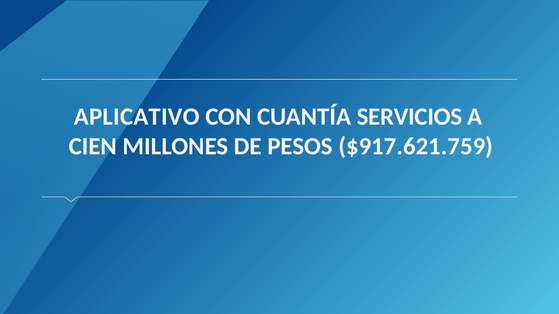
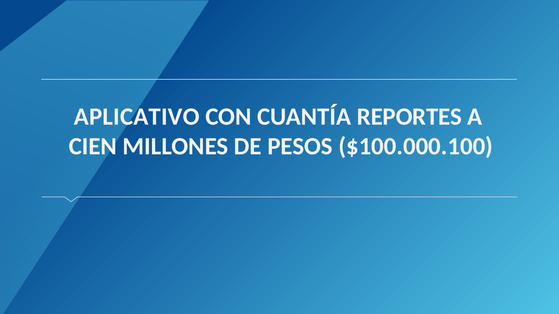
SERVICIOS: SERVICIOS -> REPORTES (409, 117)
$917.621.759: $917.621.759 -> $100.000.100 (416, 147)
